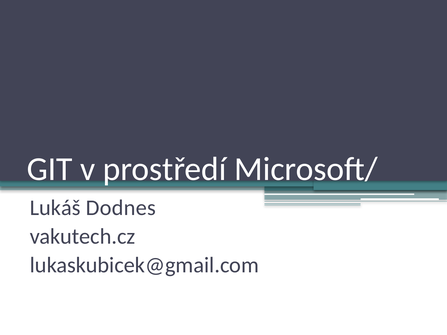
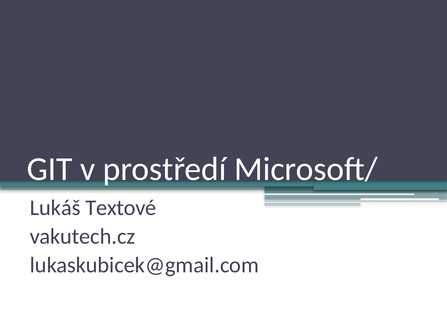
Dodnes: Dodnes -> Textové (121, 208)
